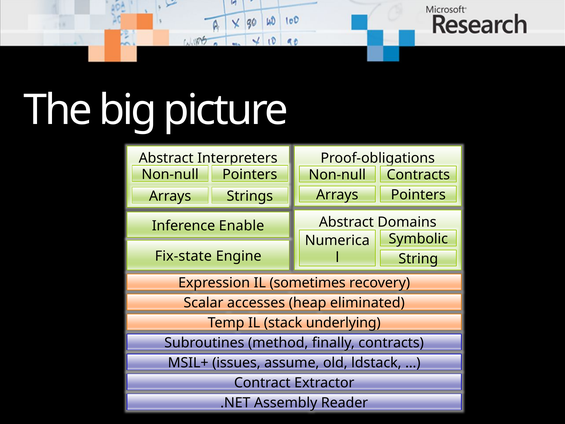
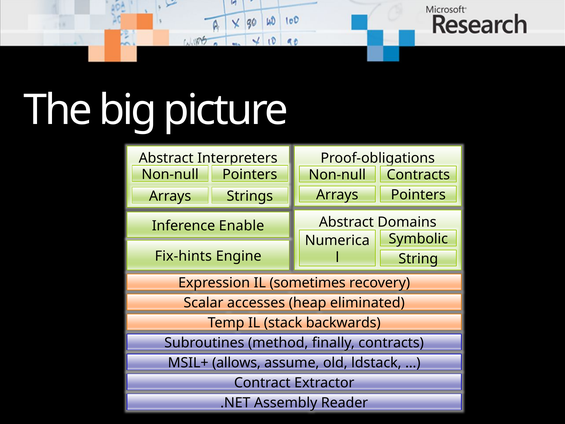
Fix-state: Fix-state -> Fix-hints (183, 256)
underlying: underlying -> backwards (343, 323)
issues: issues -> allows (236, 363)
